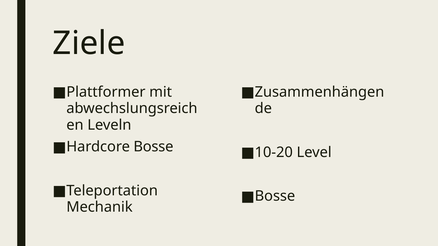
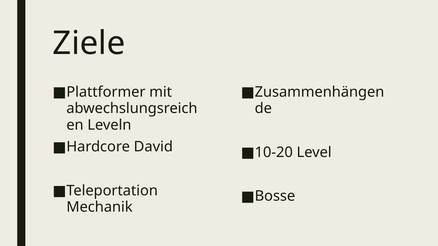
Hardcore Bosse: Bosse -> David (153, 147)
